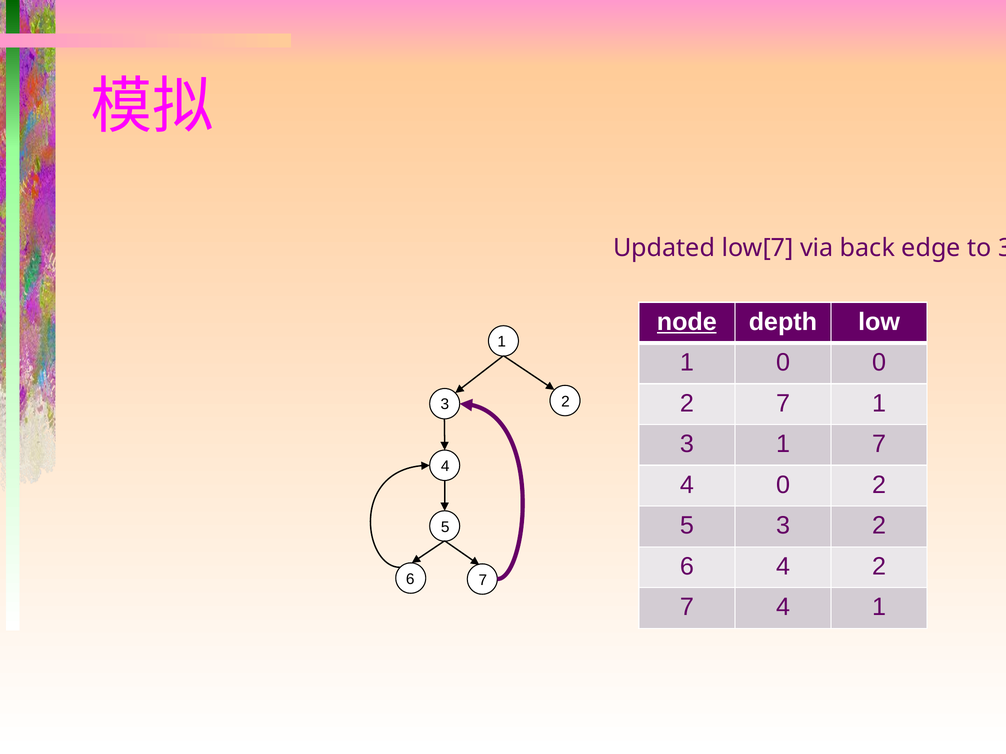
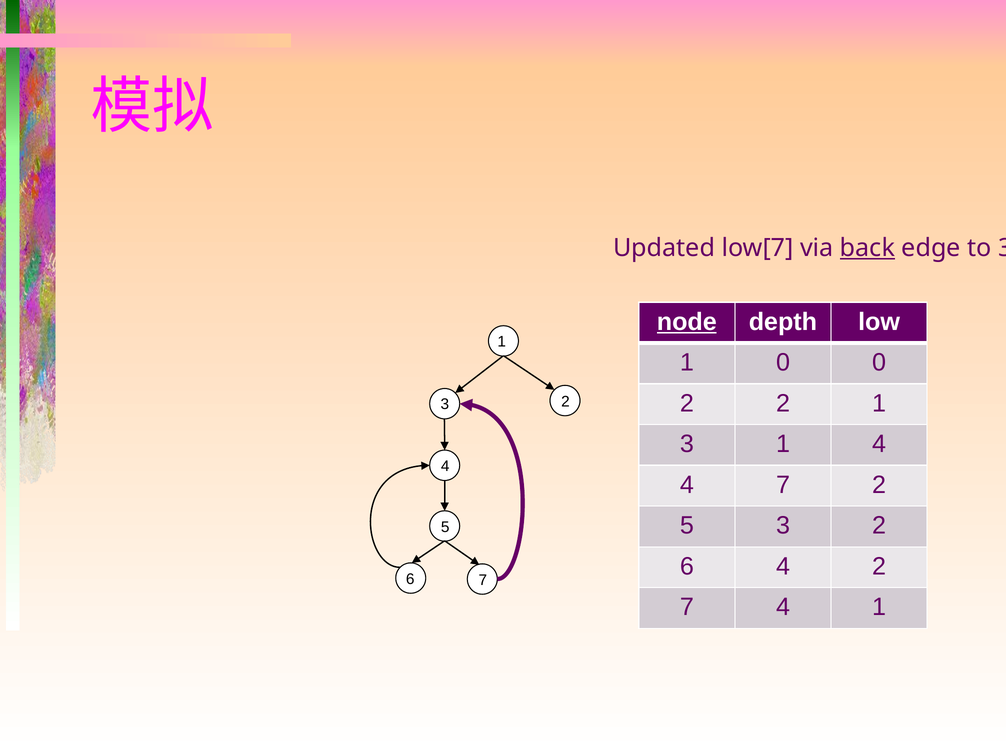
back underline: none -> present (867, 248)
7: 7 -> 2 (783, 404)
1 7: 7 -> 4 (879, 444)
4 0: 0 -> 7 (783, 485)
